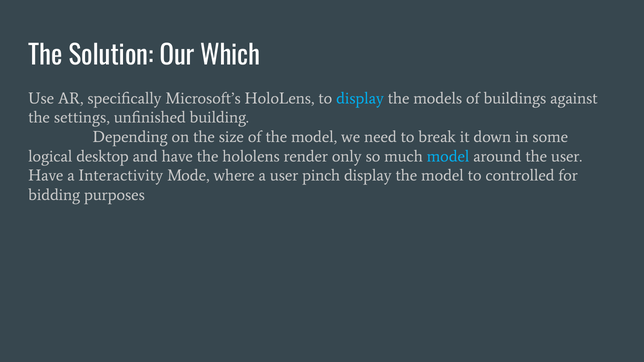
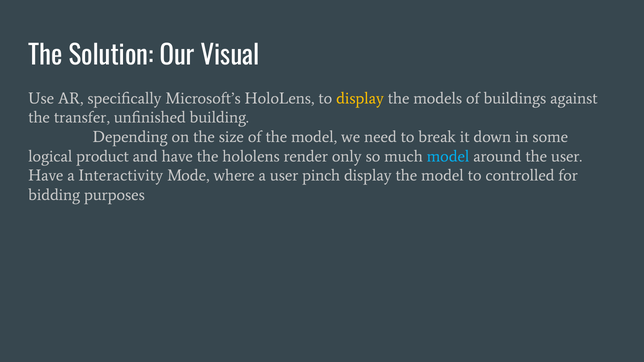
Which: Which -> Visual (230, 56)
display colour: light blue -> yellow (360, 98)
settings: settings -> transfer (82, 118)
desktop: desktop -> product (103, 156)
